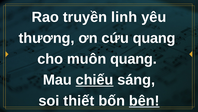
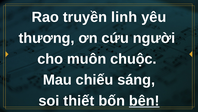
cứu quang: quang -> người (154, 38)
muôn quang: quang -> chuộc (133, 59)
chiếu underline: present -> none (95, 79)
